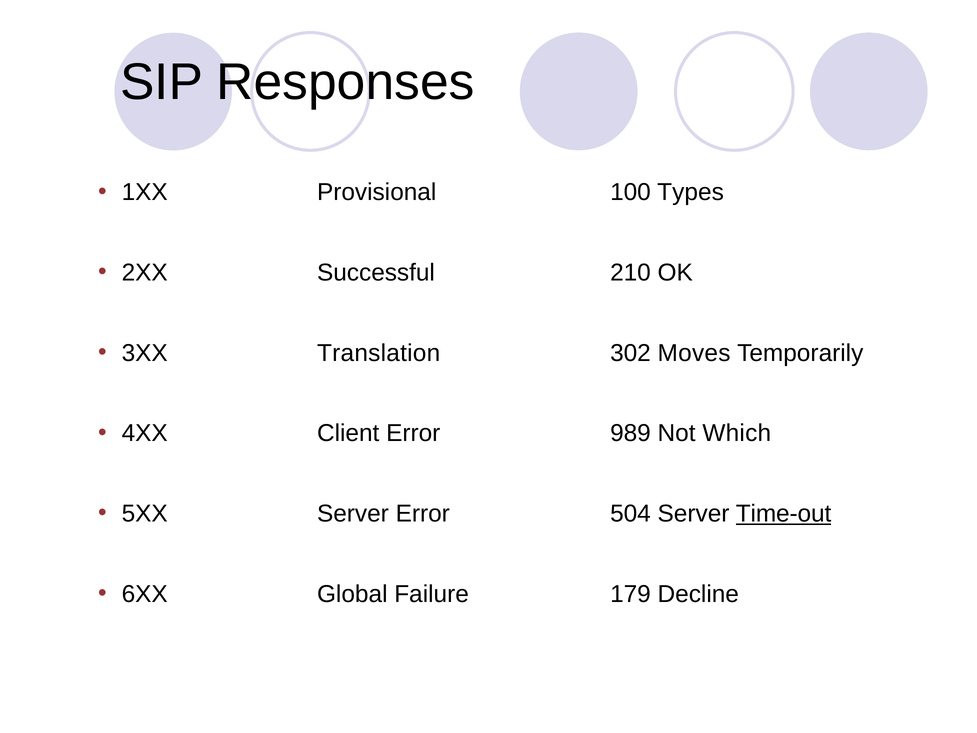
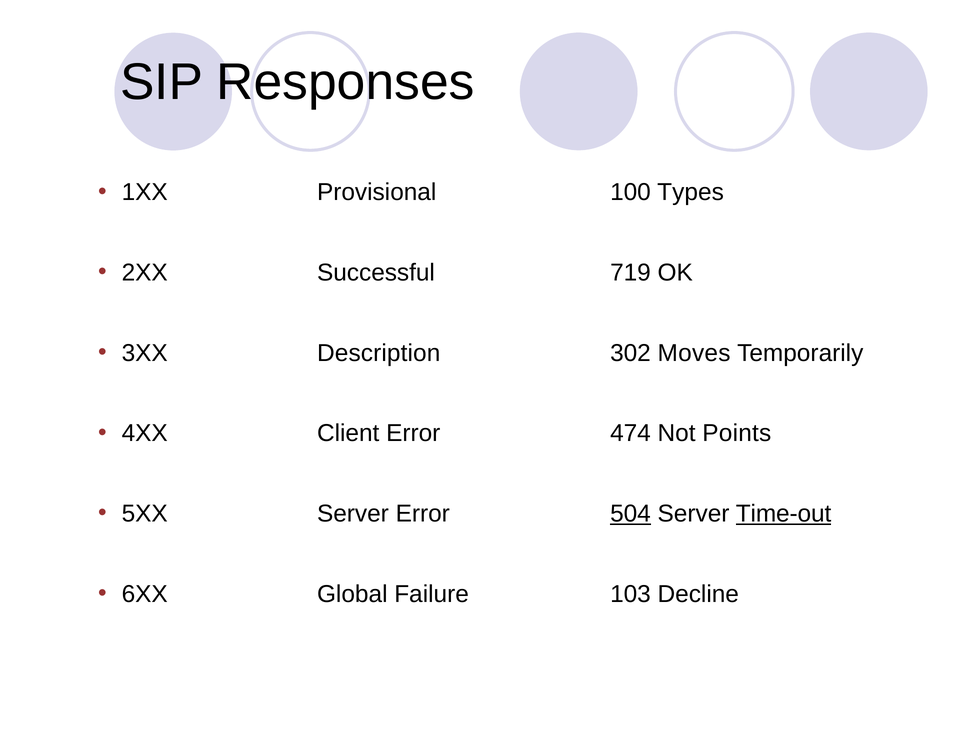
210: 210 -> 719 (630, 273)
Translation: Translation -> Description (379, 353)
989: 989 -> 474 (630, 433)
Which: Which -> Points (737, 433)
504 underline: none -> present (630, 514)
179: 179 -> 103 (630, 594)
